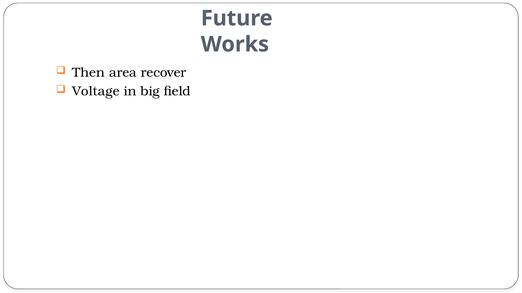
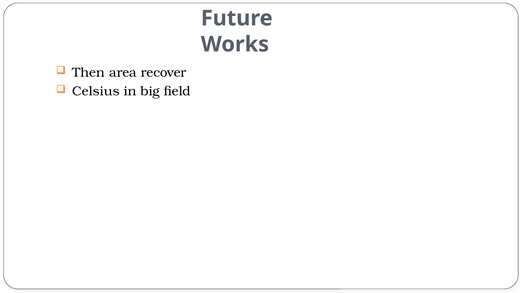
Voltage: Voltage -> Celsius (96, 91)
